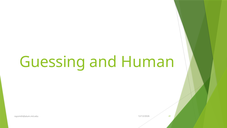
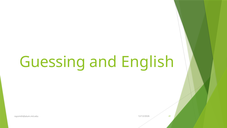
Human: Human -> English (148, 62)
